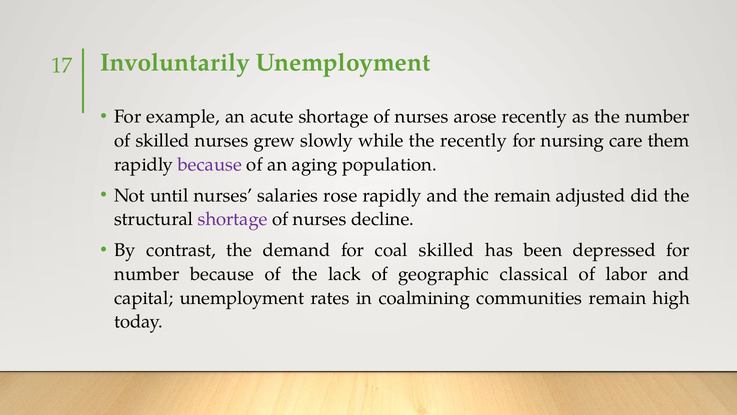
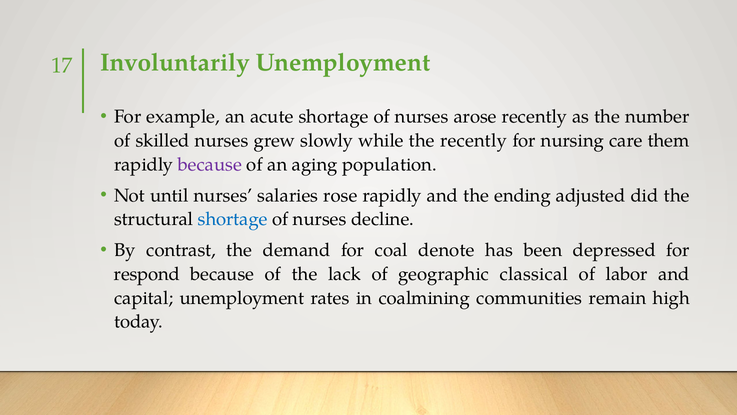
the remain: remain -> ending (523, 195)
shortage colour: purple -> blue (233, 219)
coal skilled: skilled -> denote (446, 250)
number: number -> respond (147, 274)
